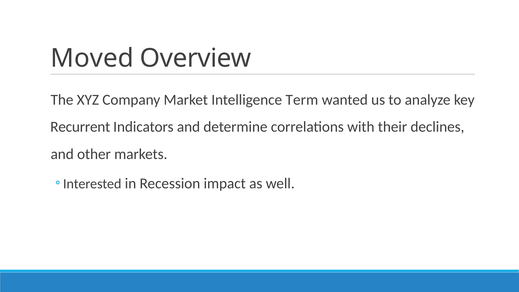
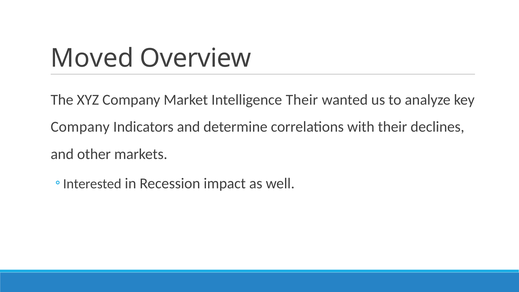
Intelligence Term: Term -> Their (302, 100)
Recurrent: Recurrent -> Company (80, 127)
